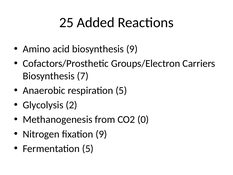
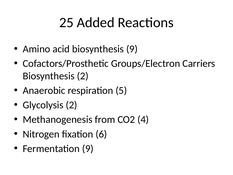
Biosynthesis 7: 7 -> 2 (83, 76)
0: 0 -> 4 (143, 119)
fixation 9: 9 -> 6 (101, 134)
Fermentation 5: 5 -> 9 (88, 148)
